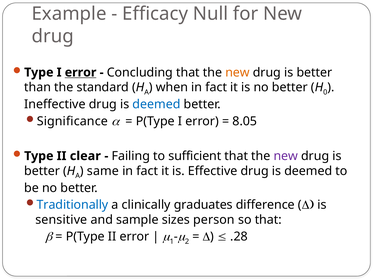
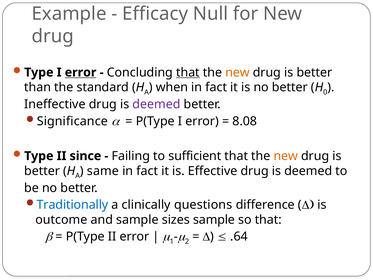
that underline: none -> present (188, 72)
deemed colour: blue -> purple (156, 104)
8.05: 8.05 -> 8.08 (245, 121)
clear: clear -> since (85, 156)
new colour: purple -> orange (286, 156)
graduates: graduates -> questions (203, 205)
sensitive: sensitive -> outcome (61, 220)
sizes person: person -> sample (214, 220)
.28: .28 -> .64 (239, 236)
